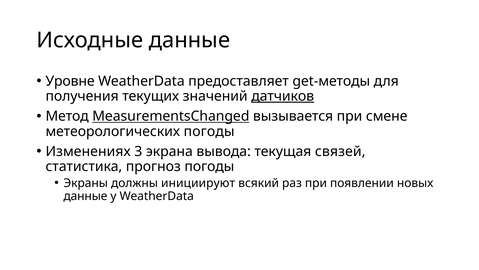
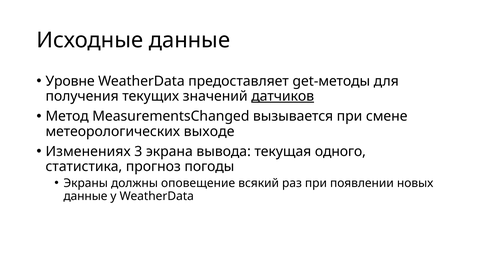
MeasurementsChanged underline: present -> none (171, 116)
метеорологических погоды: погоды -> выходе (209, 131)
связей: связей -> одного (340, 151)
инициируют: инициируют -> оповещение (198, 183)
